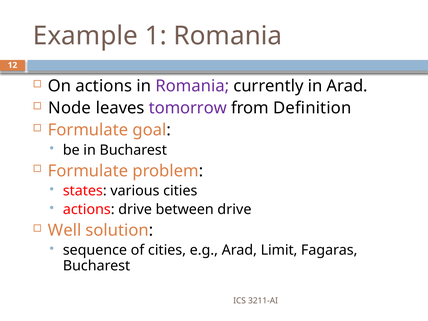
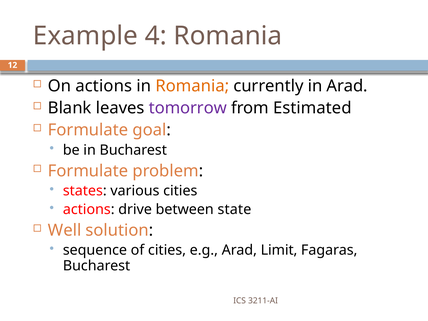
1: 1 -> 4 (156, 36)
Romania colour: purple -> orange (192, 86)
Node: Node -> Blank (70, 108)
Definition: Definition -> Estimated (312, 108)
between drive: drive -> state (234, 210)
